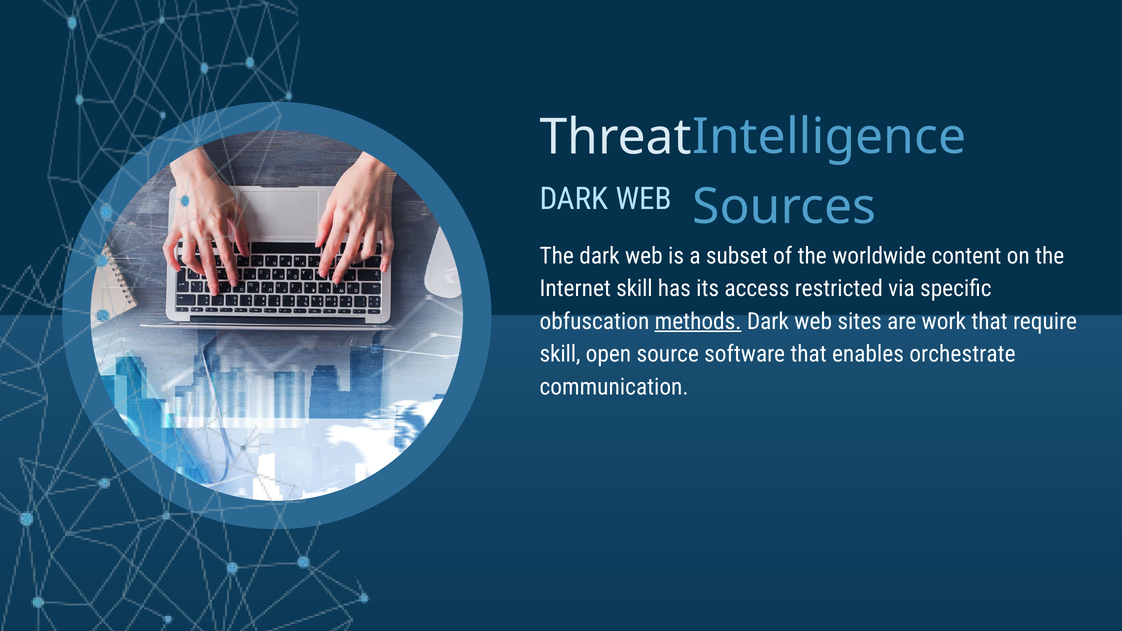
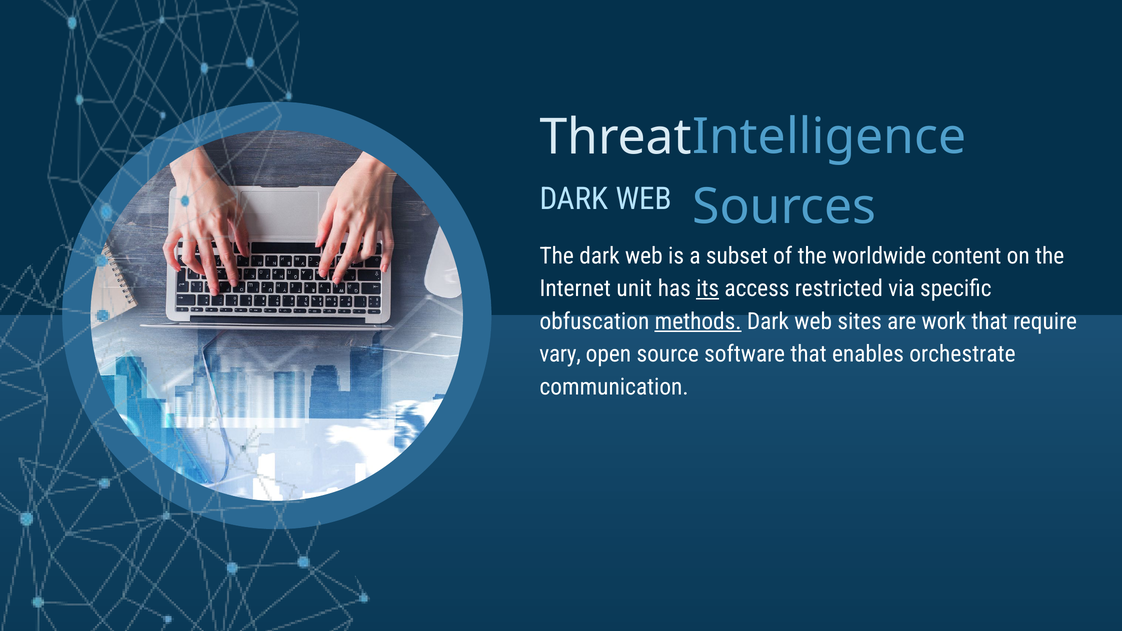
Internet skill: skill -> unit (634, 289)
its underline: none -> present (708, 289)
skill: skill -> vary (560, 354)
